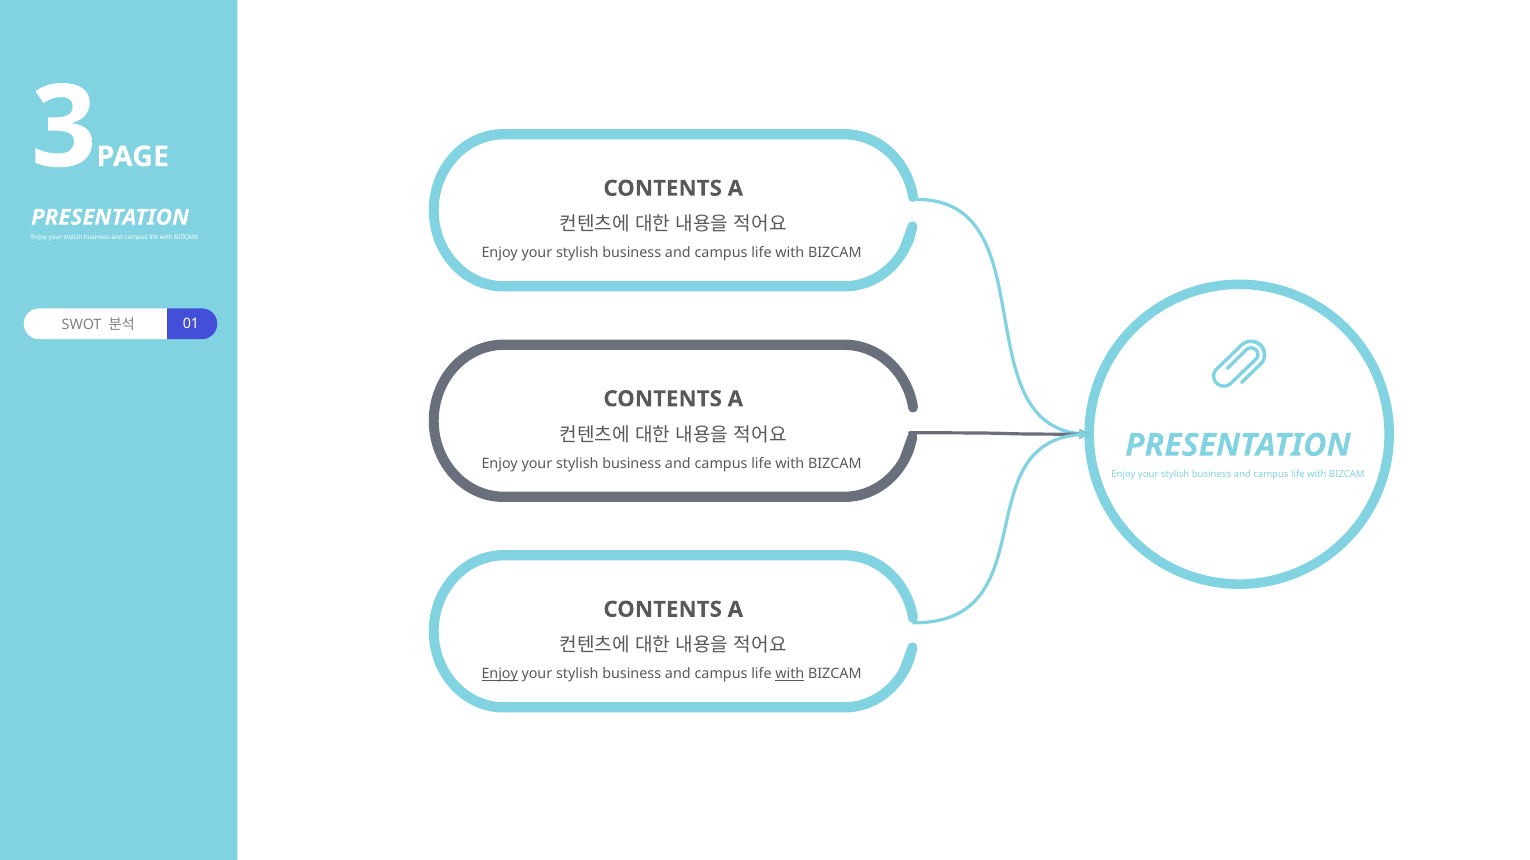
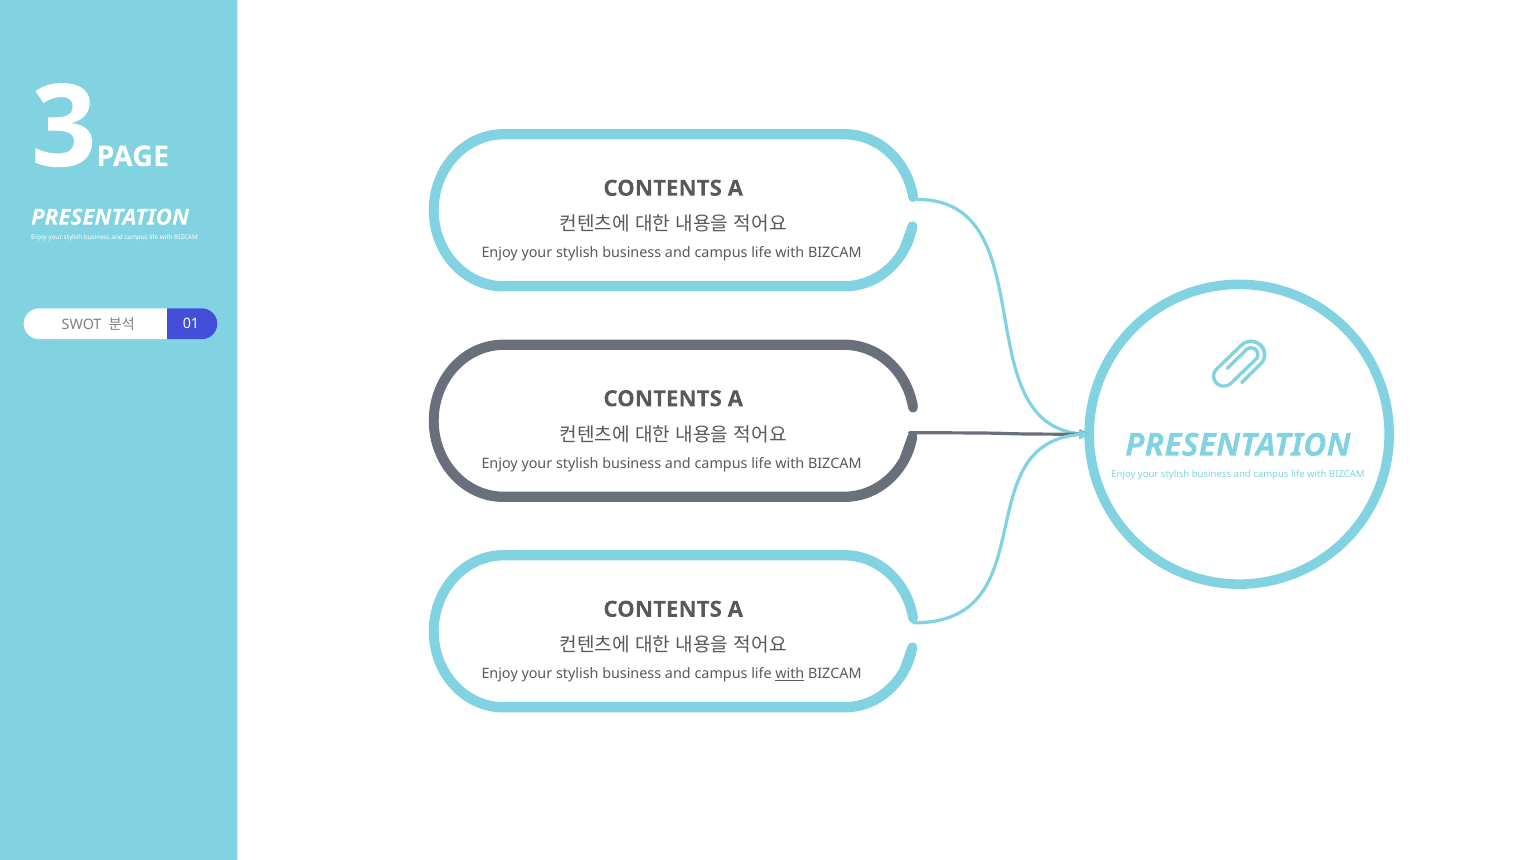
Enjoy underline: present -> none (500, 674)
